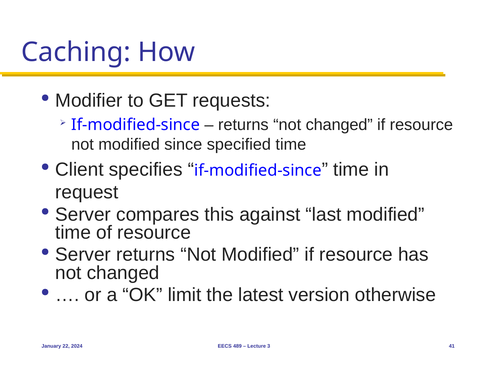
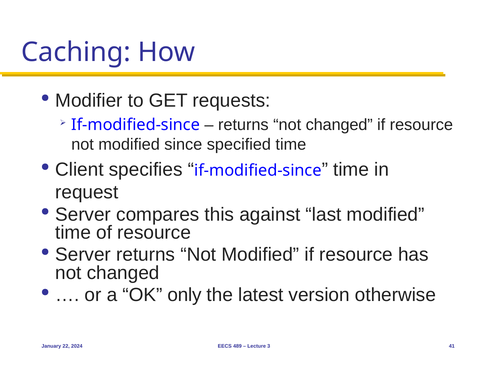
limit: limit -> only (185, 295)
